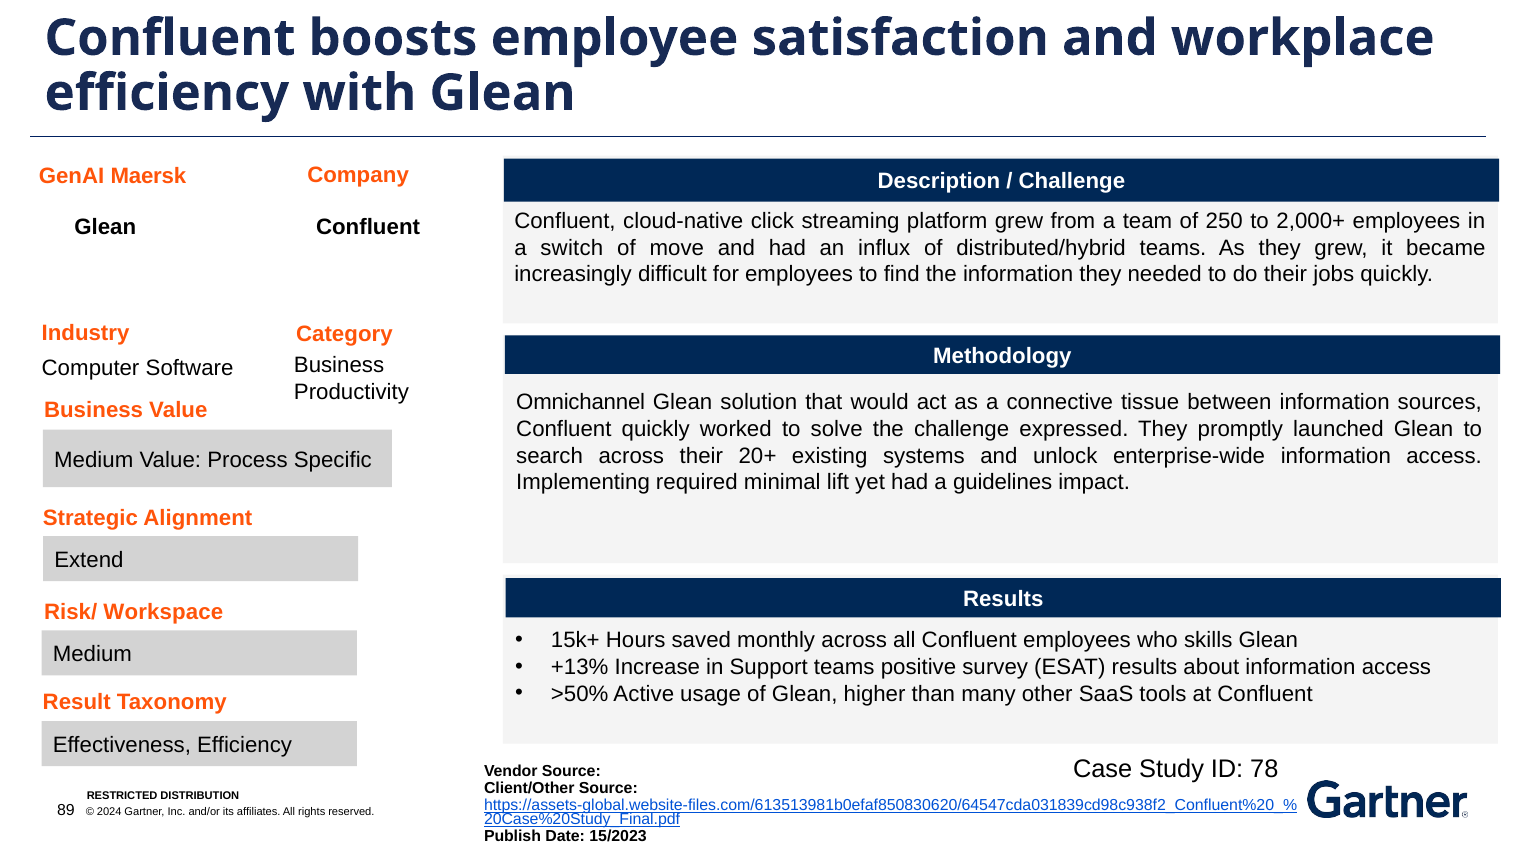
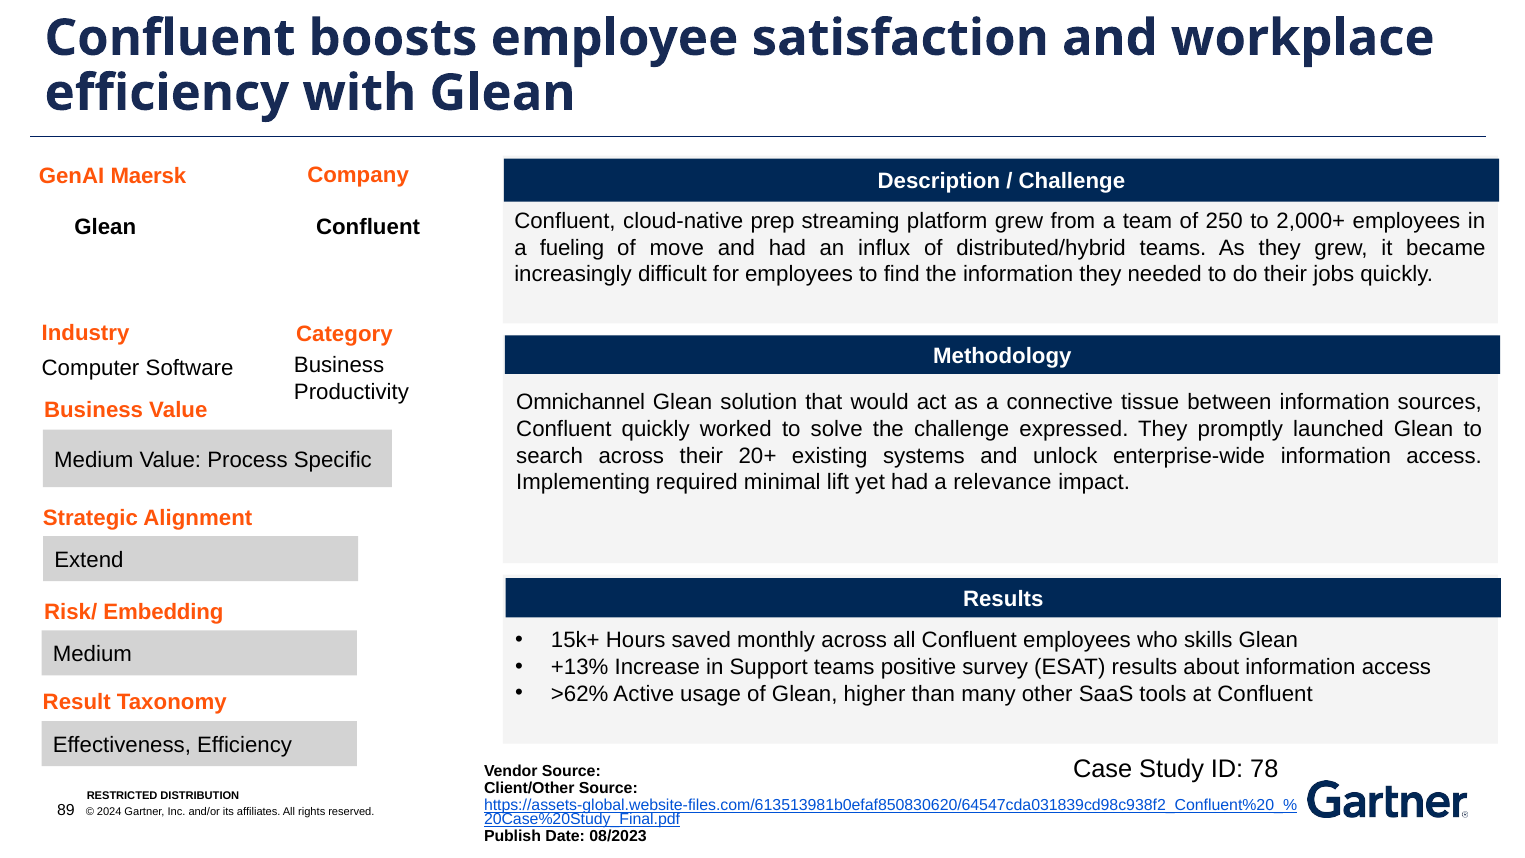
click: click -> prep (773, 221)
switch: switch -> fueling (572, 248)
guidelines: guidelines -> relevance (1002, 482)
Workspace: Workspace -> Embedding (163, 612)
>50%: >50% -> >62% (580, 694)
15/2023: 15/2023 -> 08/2023 (618, 836)
